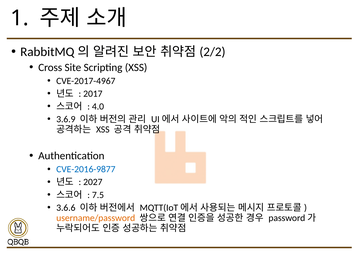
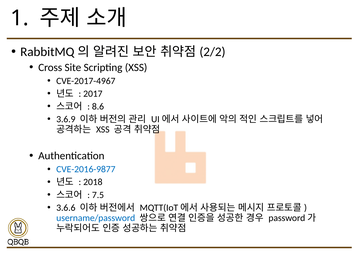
4.0: 4.0 -> 8.6 (98, 106)
2027: 2027 -> 2018 (93, 182)
username/password colour: orange -> blue (96, 218)
